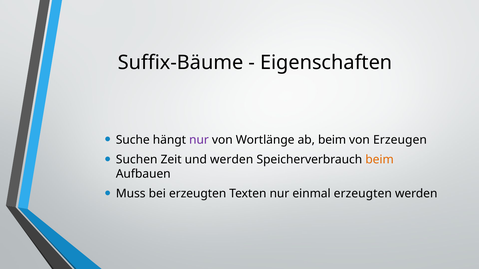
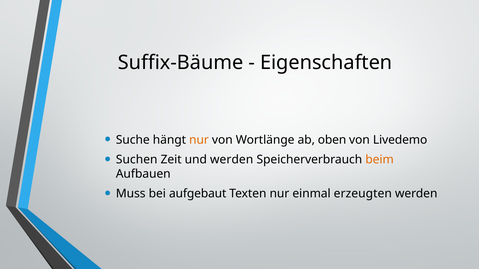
nur colour: purple -> orange (199, 140)
ab beim: beim -> oben (332, 140)
Erzeugen: Erzeugen -> Livedemo (400, 140)
bei erzeugten: erzeugten -> aufgebaut (198, 194)
